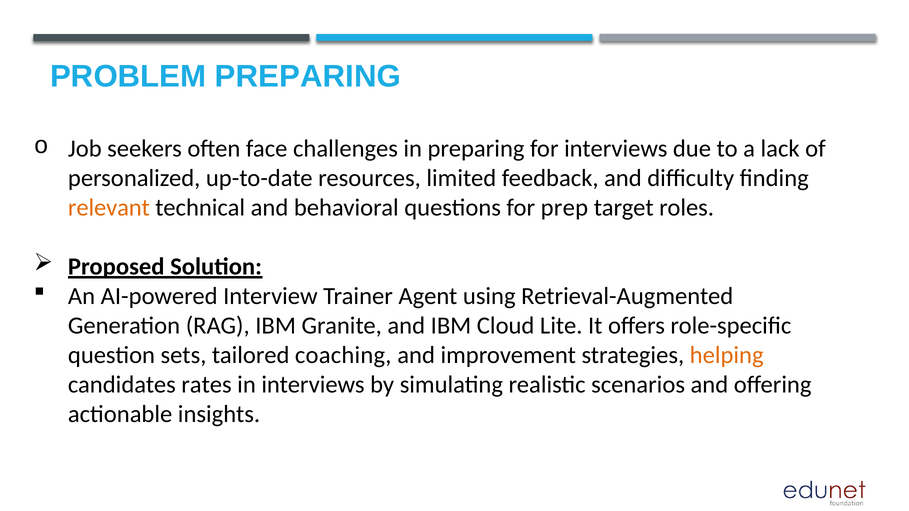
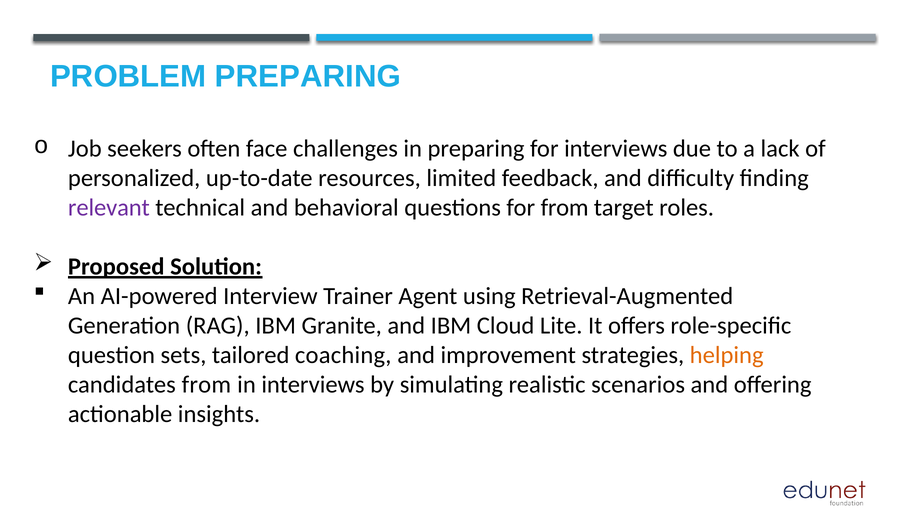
relevant colour: orange -> purple (109, 208)
for prep: prep -> from (565, 208)
candidates rates: rates -> from (206, 385)
